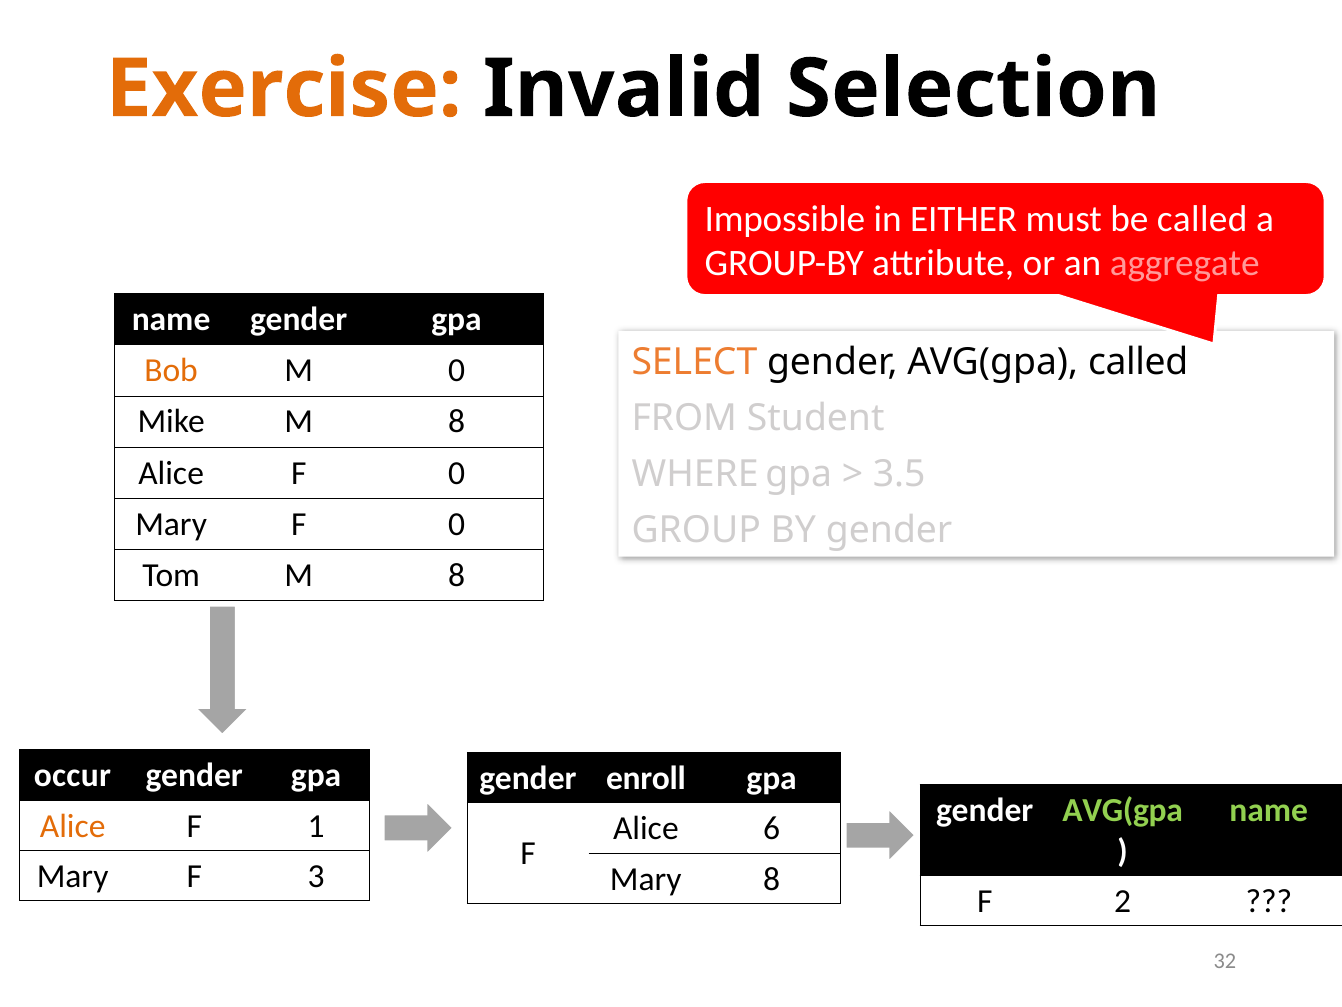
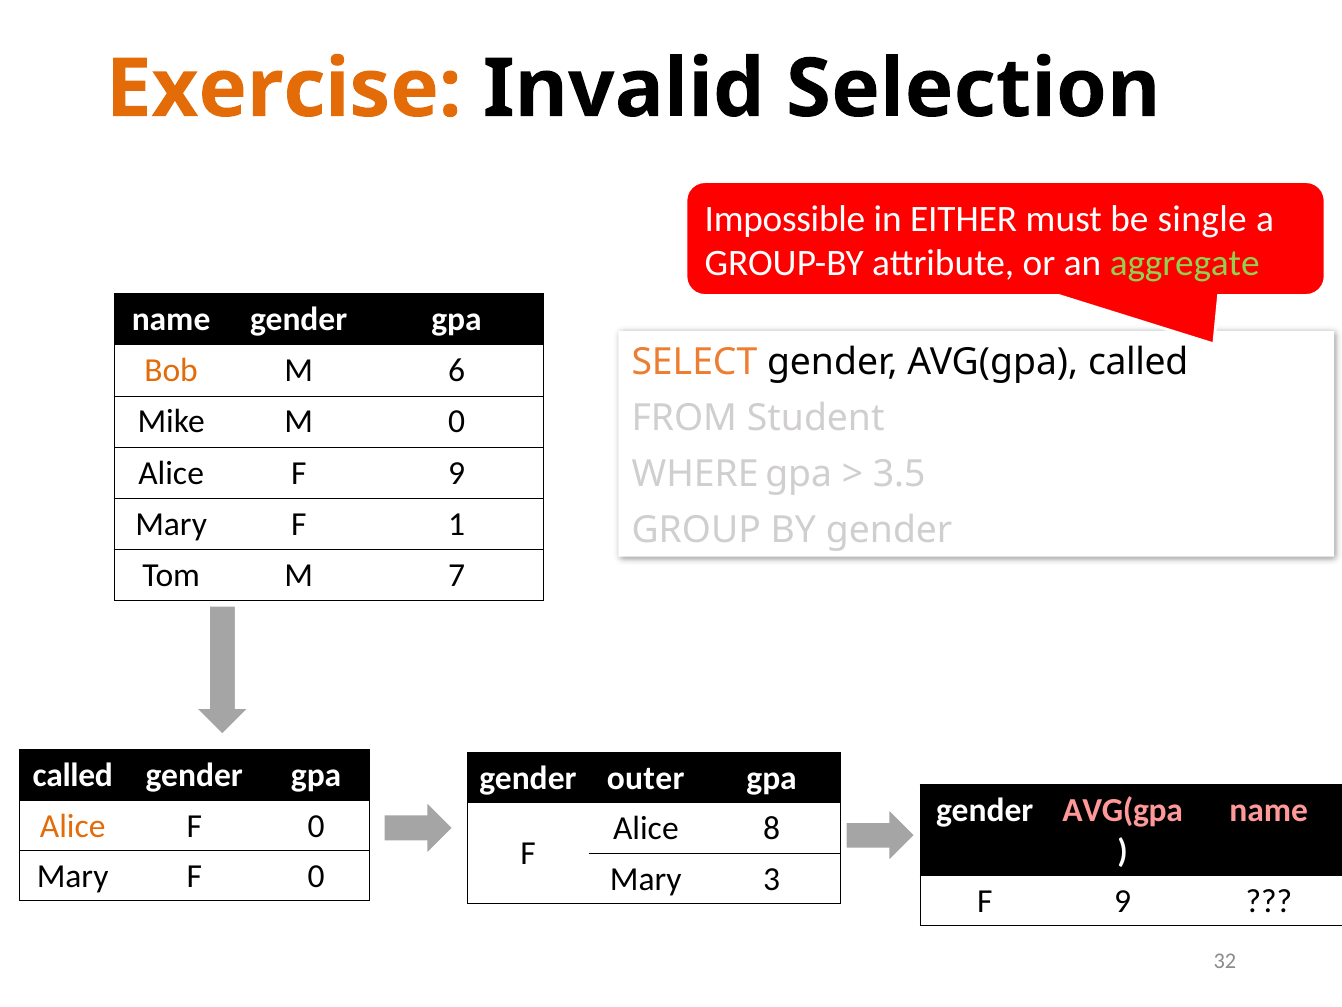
be called: called -> single (1202, 219)
aggregate colour: pink -> light green (1185, 263)
M 0: 0 -> 6 (457, 371)
Mike M 8: 8 -> 0 (457, 422)
Alice F 0: 0 -> 9 (457, 473)
Mary F 0: 0 -> 1 (457, 524)
Tom M 8: 8 -> 7 (457, 575)
occur: occur -> called (73, 775)
enroll: enroll -> outer (646, 778)
AVG(gpa colour: light green -> pink (1123, 810)
name colour: light green -> pink (1269, 810)
1: 1 -> 0 (316, 826)
6: 6 -> 8 (772, 828)
Mary F 3: 3 -> 0 (316, 876)
Mary 8: 8 -> 3 (772, 879)
2: 2 -> 9 (1123, 901)
